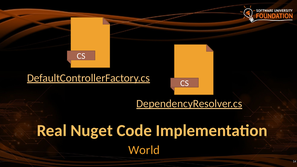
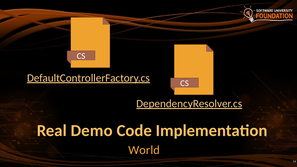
Nuget: Nuget -> Demo (92, 131)
